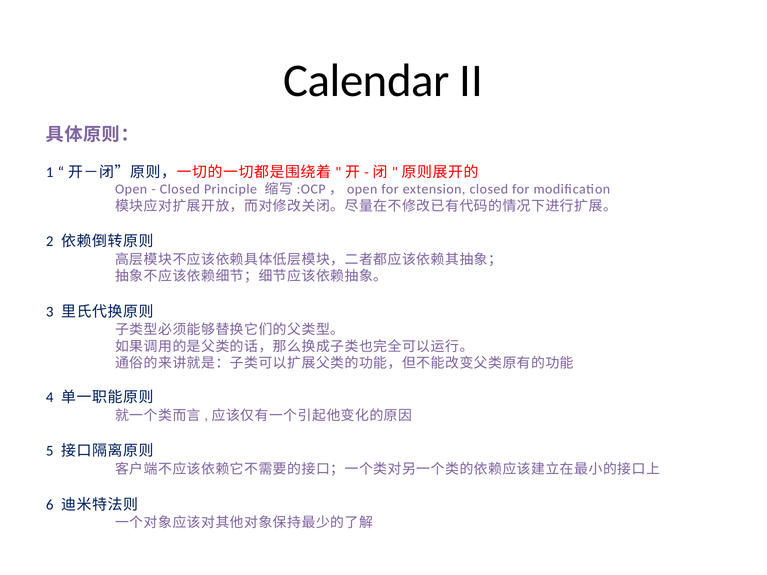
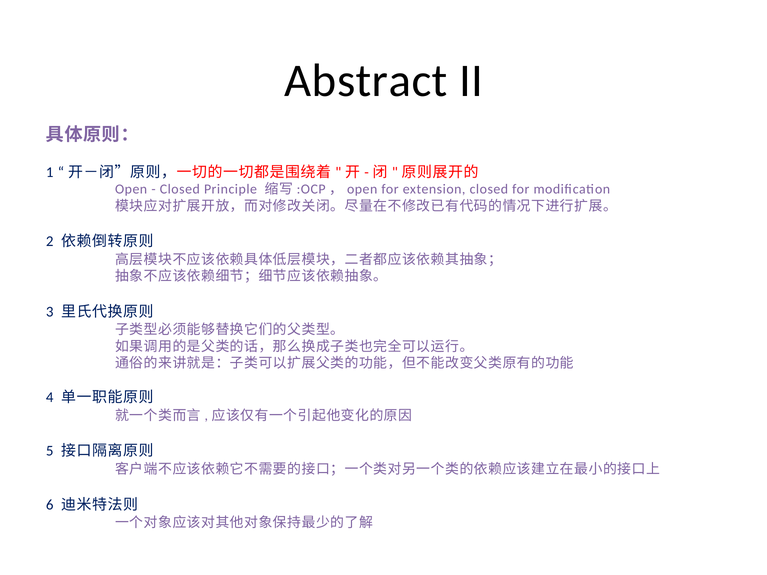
Calendar: Calendar -> Abstract (366, 81)
